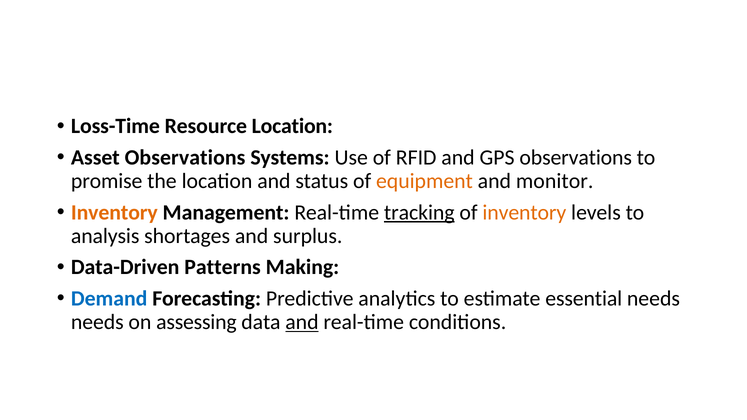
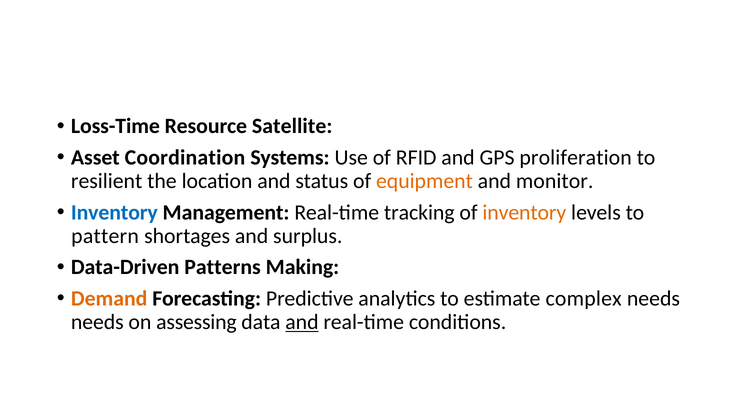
Resource Location: Location -> Satellite (292, 126)
Asset Observations: Observations -> Coordination (185, 158)
GPS observations: observations -> proliferation (576, 158)
promise: promise -> resilient (107, 181)
Inventory colour: orange -> blue (114, 212)
tracking underline: present -> none (419, 212)
analysis: analysis -> pattern (105, 236)
Demand colour: blue -> orange (109, 299)
essential: essential -> complex (584, 299)
